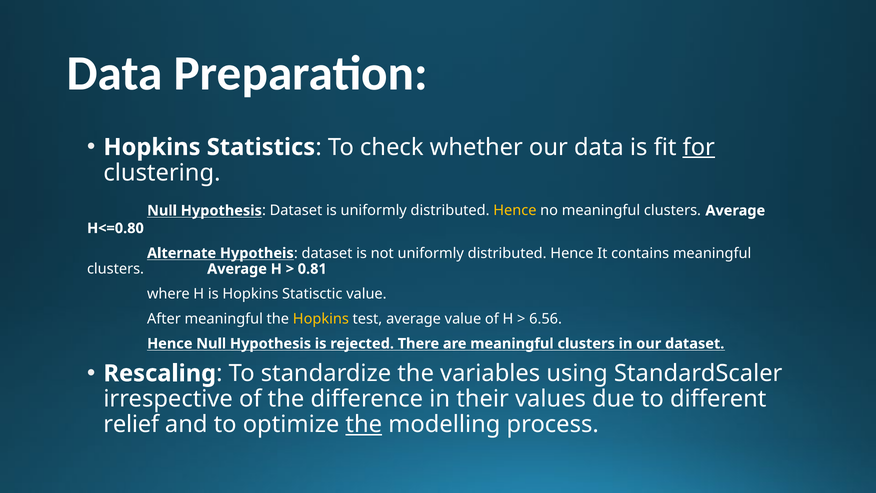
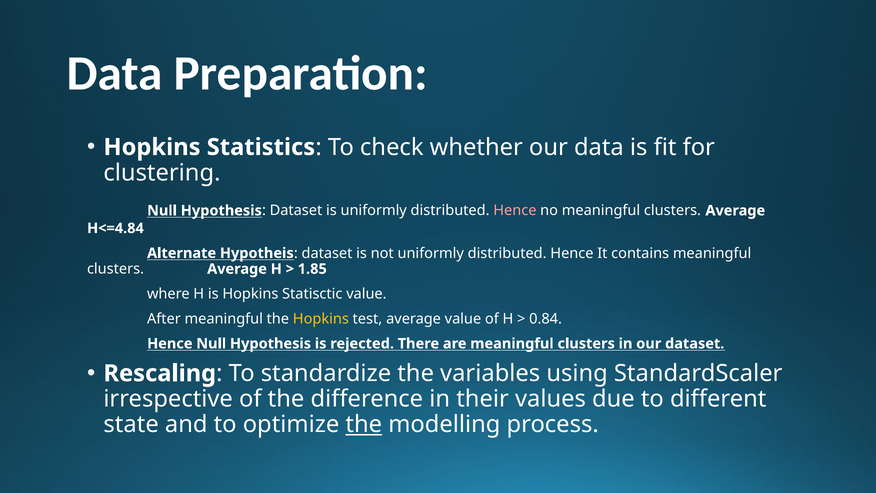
for underline: present -> none (699, 147)
Hence colour: yellow -> pink (515, 210)
H<=0.80: H<=0.80 -> H<=4.84 (115, 228)
0.81: 0.81 -> 1.85 (312, 269)
6.56: 6.56 -> 0.84 (546, 319)
relief: relief -> state (131, 424)
